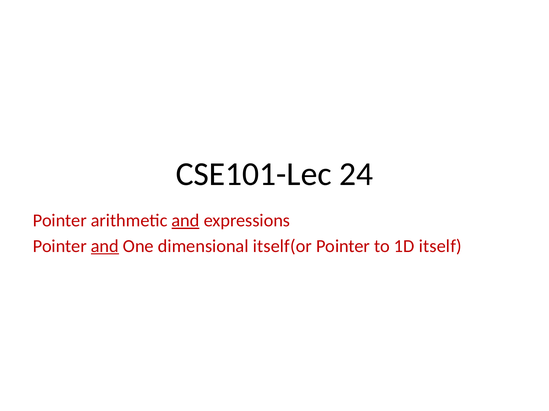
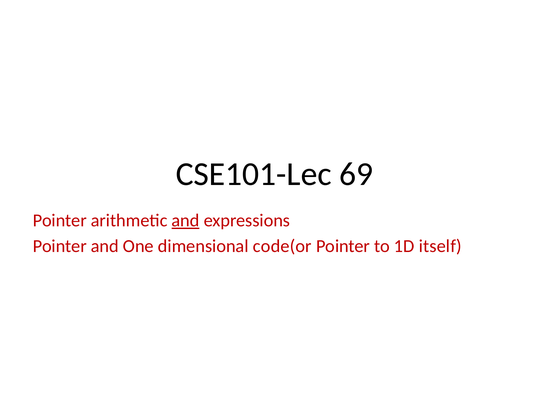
24: 24 -> 69 (356, 174)
and underline: present -> none (105, 246)
itself(or: itself(or -> code(or (282, 246)
